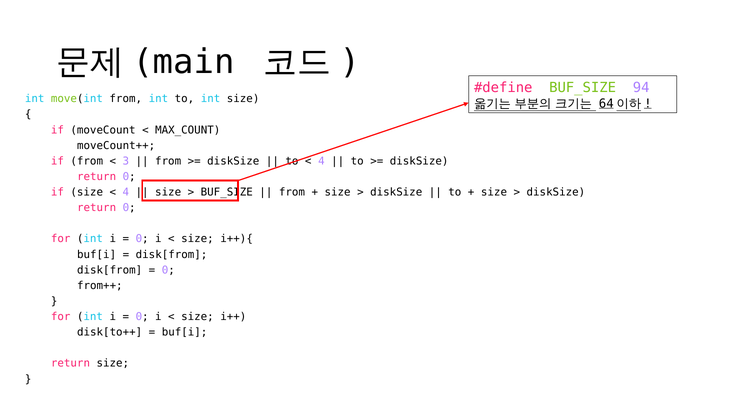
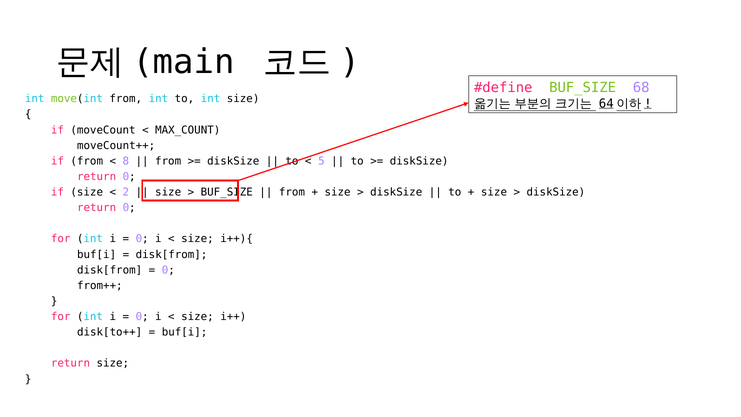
94: 94 -> 68 (641, 88)
3: 3 -> 8 (126, 161)
4: 4 -> 5 (321, 161)
4: 4 -> 2 (126, 192)
